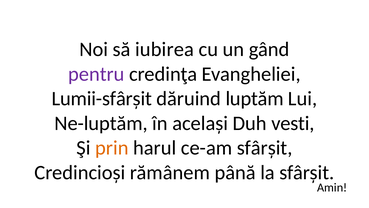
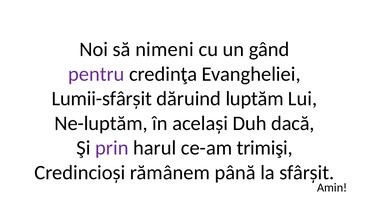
iubirea: iubirea -> nimeni (164, 49)
vesti: vesti -> dacă (293, 123)
prin colour: orange -> purple (112, 148)
ce-am sfârșit: sfârșit -> trimişi (265, 148)
